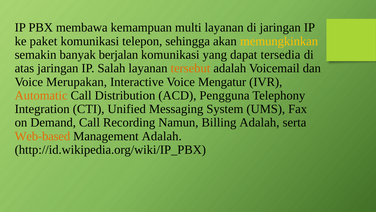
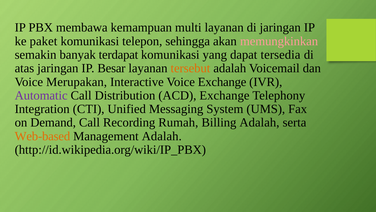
memungkinkan colour: yellow -> pink (279, 41)
berjalan: berjalan -> terdapat (118, 55)
Salah: Salah -> Besar (111, 68)
Voice Mengatur: Mengatur -> Exchange (222, 82)
Automatic colour: orange -> purple (41, 95)
ACD Pengguna: Pengguna -> Exchange (224, 95)
Namun: Namun -> Rumah (178, 122)
